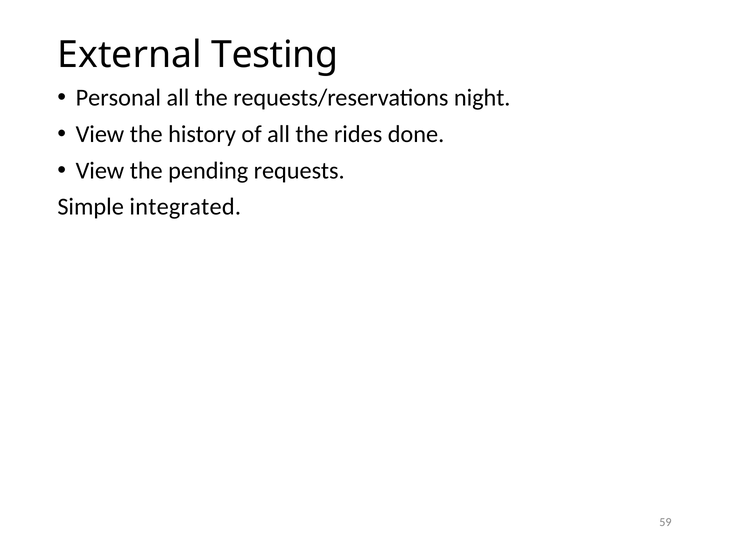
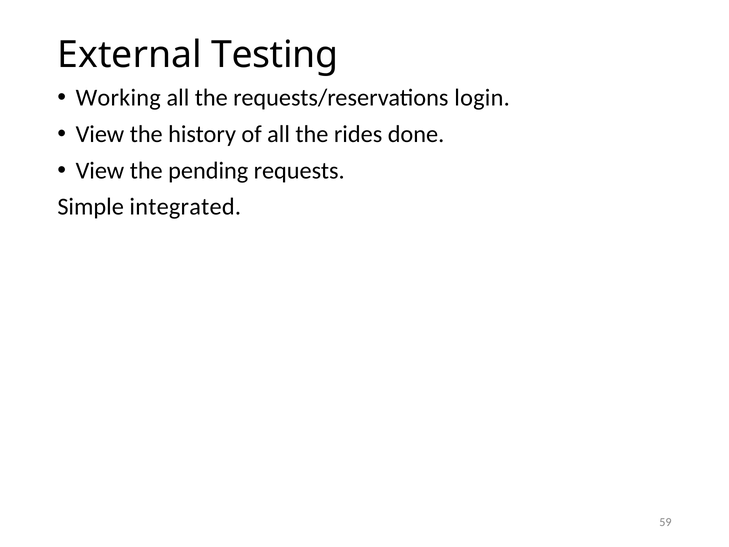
Personal: Personal -> Working (118, 98)
night: night -> login (482, 98)
